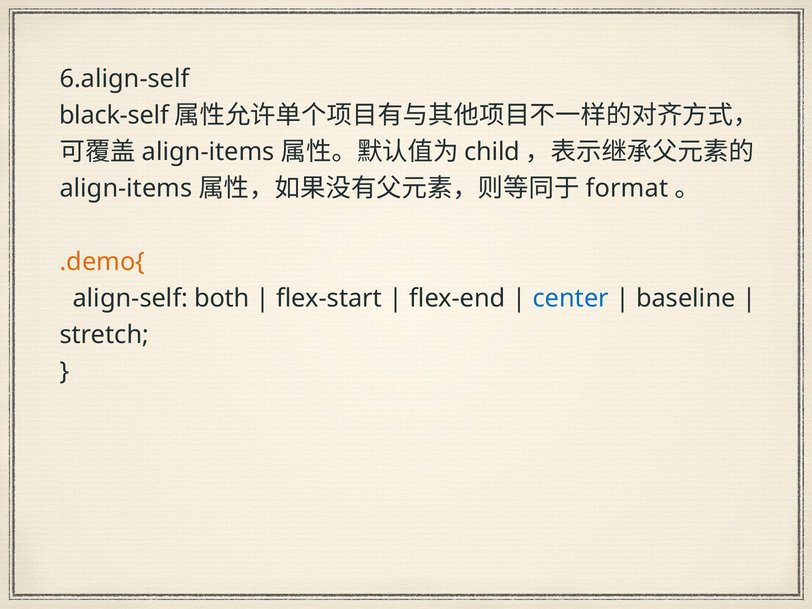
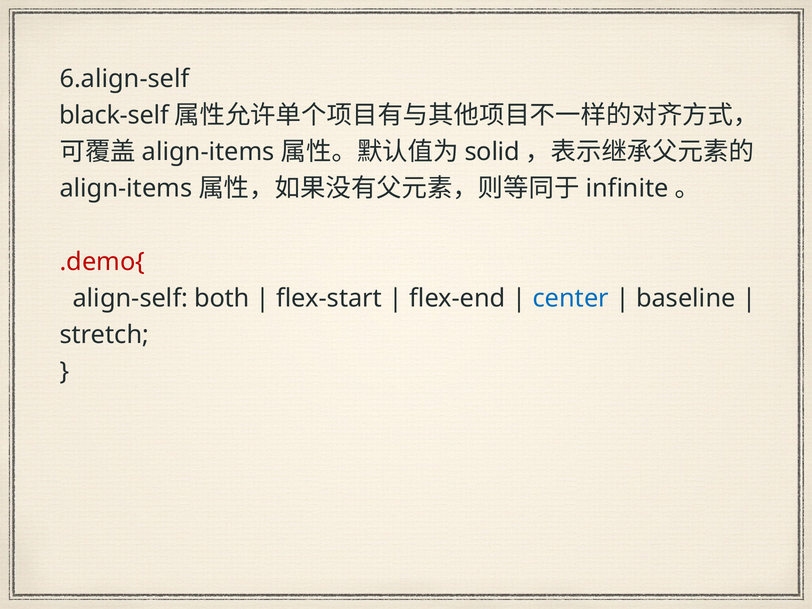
child: child -> solid (492, 152)
format: format -> infinite (627, 189)
.demo{ colour: orange -> red (102, 262)
